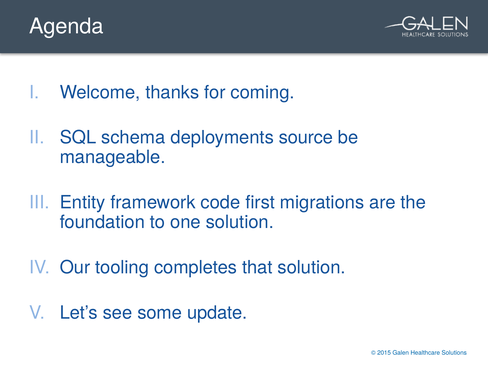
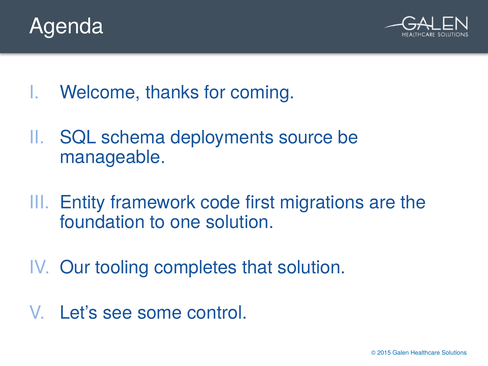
update: update -> control (217, 313)
